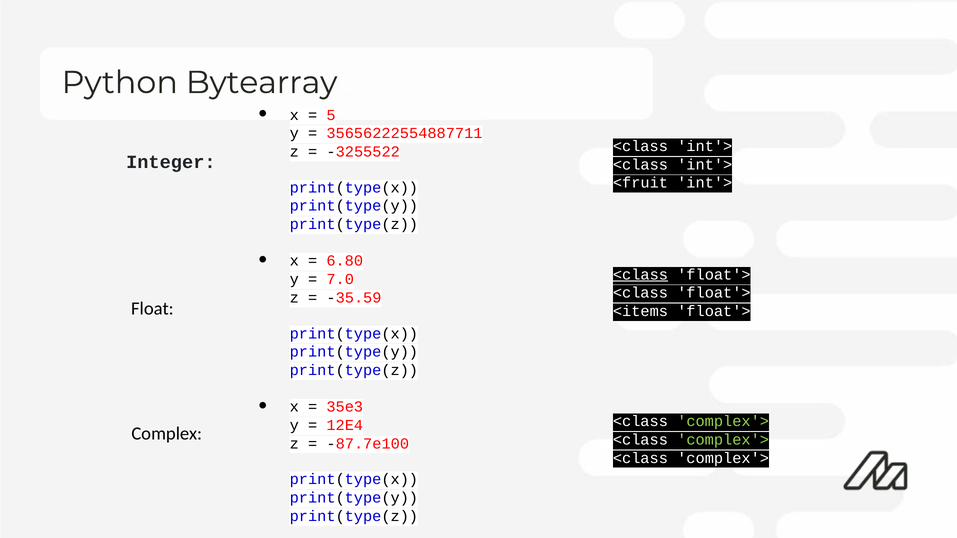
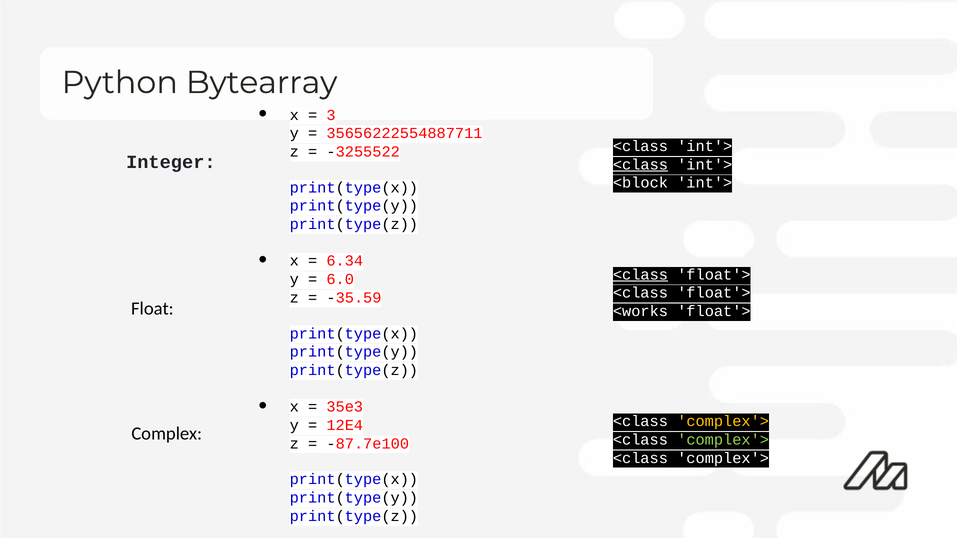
5: 5 -> 3 (331, 115)
<class underline: none -> present (640, 165)
<fruit: <fruit -> <block (640, 183)
6.80: 6.80 -> 6.34 (345, 261)
7.0: 7.0 -> 6.0 (340, 279)
<items: <items -> <works (640, 311)
complex'> colour: light green -> yellow (723, 422)
